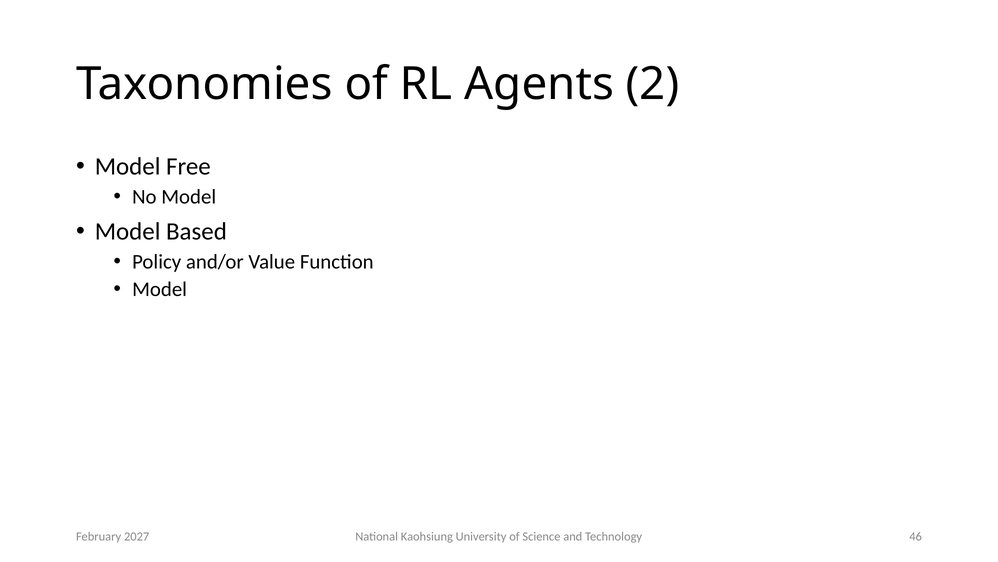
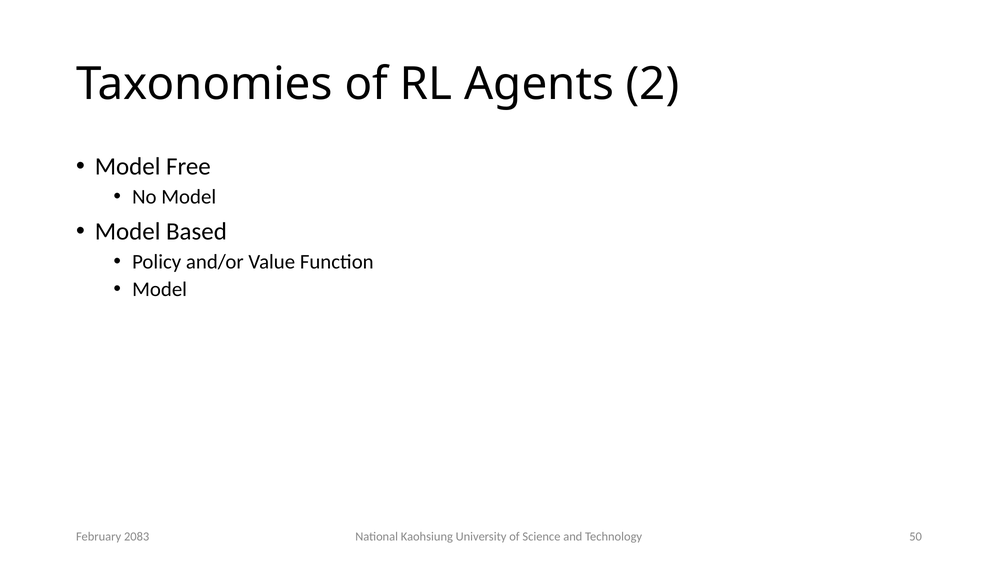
46: 46 -> 50 (916, 536)
2027: 2027 -> 2083 (137, 536)
